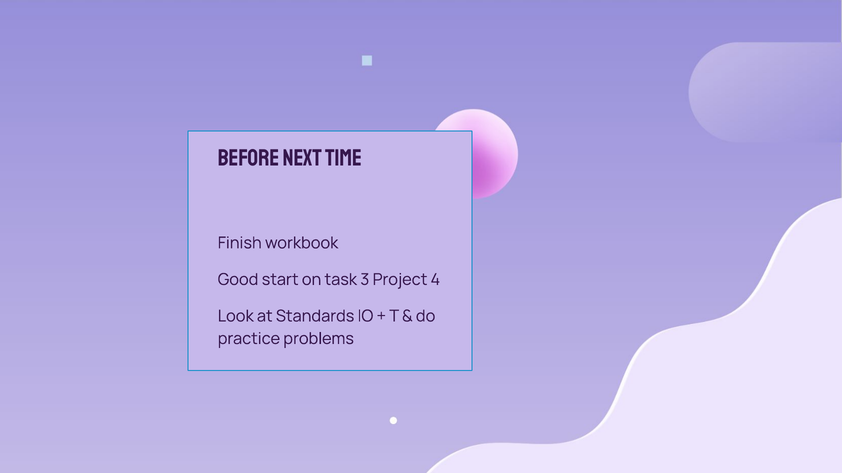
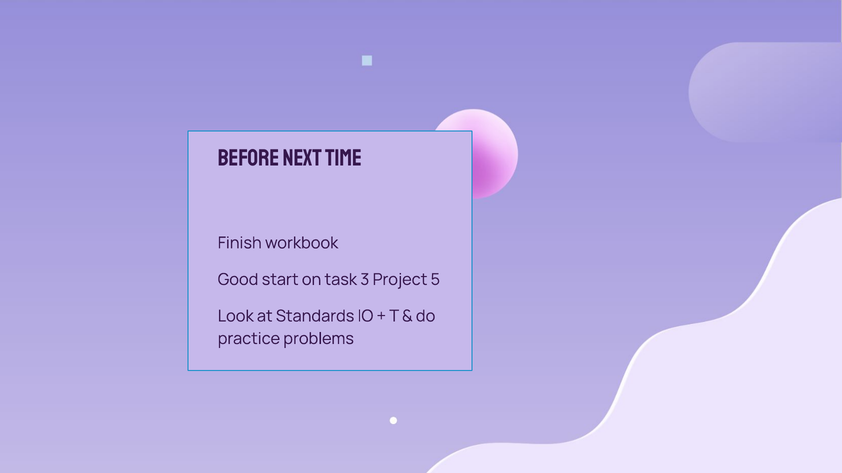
4: 4 -> 5 (435, 280)
